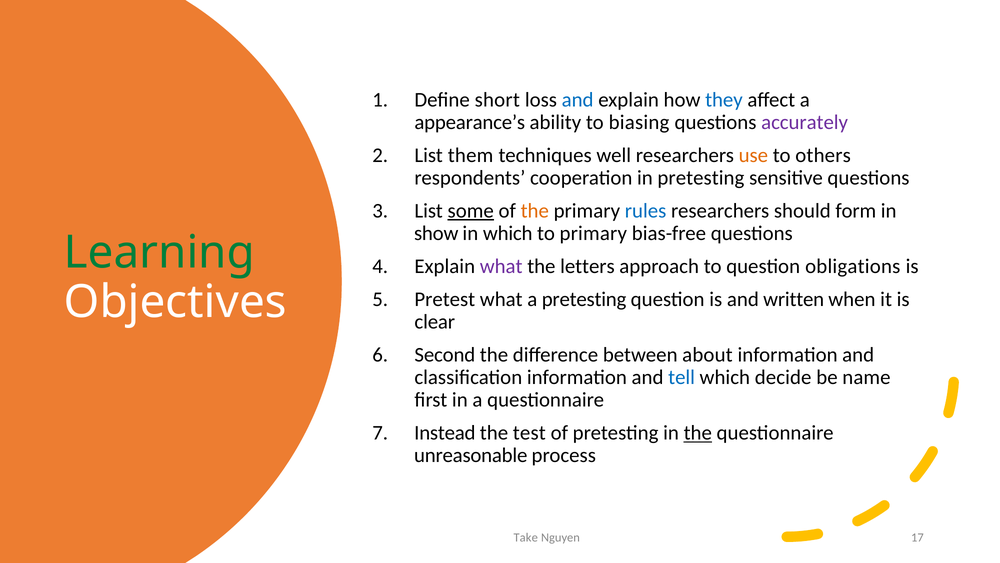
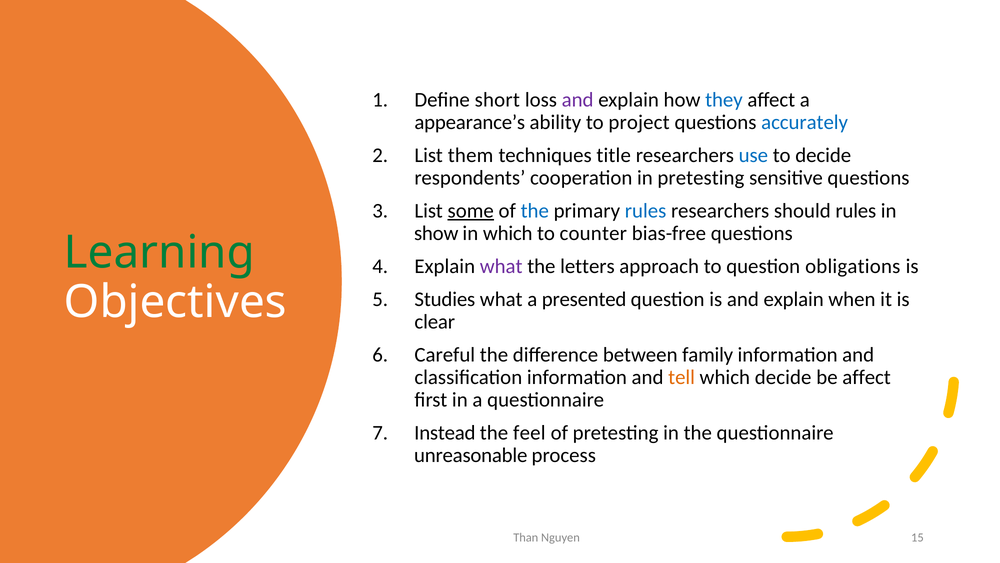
and colour: blue -> purple (578, 100)
biasing: biasing -> project (639, 122)
accurately colour: purple -> blue (805, 122)
well: well -> title (614, 155)
use colour: orange -> blue (753, 155)
to others: others -> decide (823, 155)
the colour: orange -> blue (535, 211)
should form: form -> rules (856, 211)
to primary: primary -> counter (593, 233)
Pretest: Pretest -> Studies (445, 299)
a pretesting: pretesting -> presented (584, 299)
is and written: written -> explain (794, 299)
Second: Second -> Careful (445, 355)
about: about -> family (708, 355)
tell colour: blue -> orange (682, 377)
be name: name -> affect (867, 377)
test: test -> feel (529, 433)
the underline: present -> none (698, 433)
Take: Take -> Than (526, 537)
17: 17 -> 15 (917, 537)
